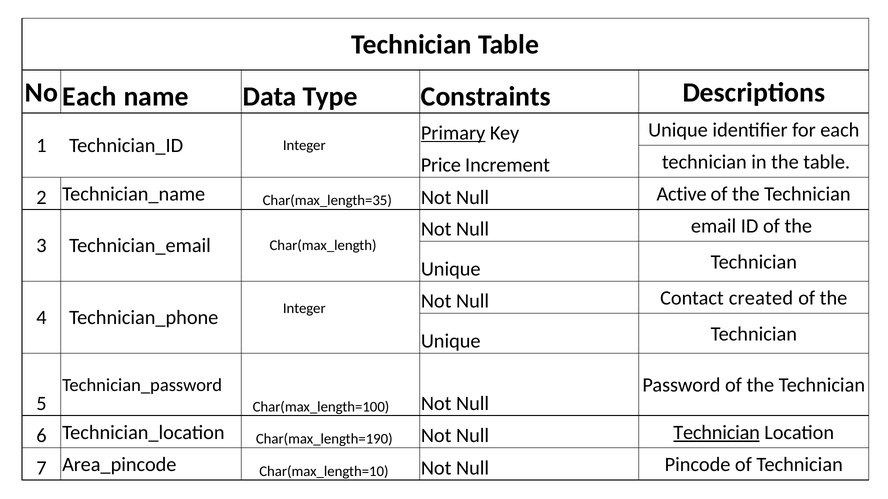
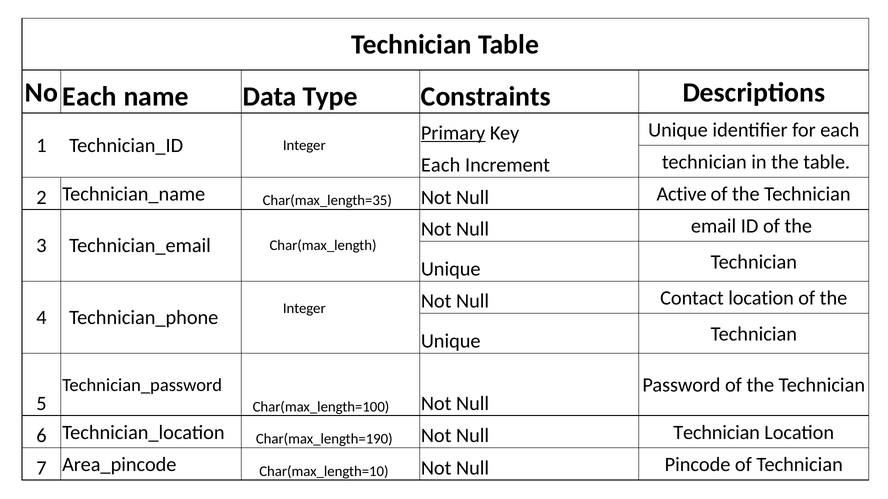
Price: Price -> Each (441, 165)
Contact created: created -> location (761, 298)
Technician underline: present -> none (717, 433)
